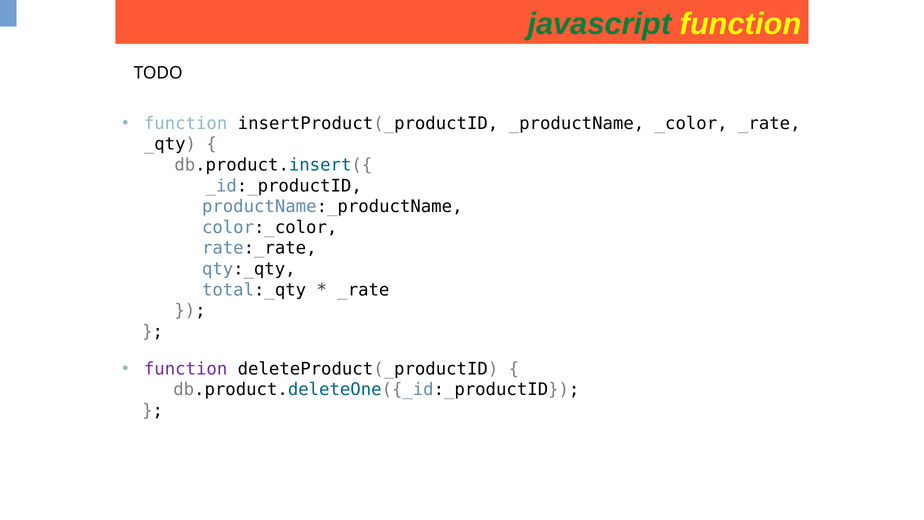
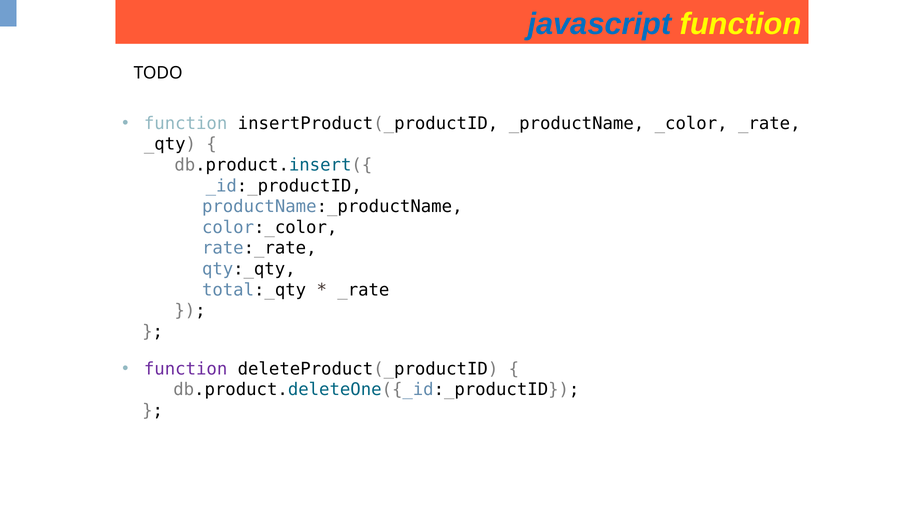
javascript colour: green -> blue (599, 24)
